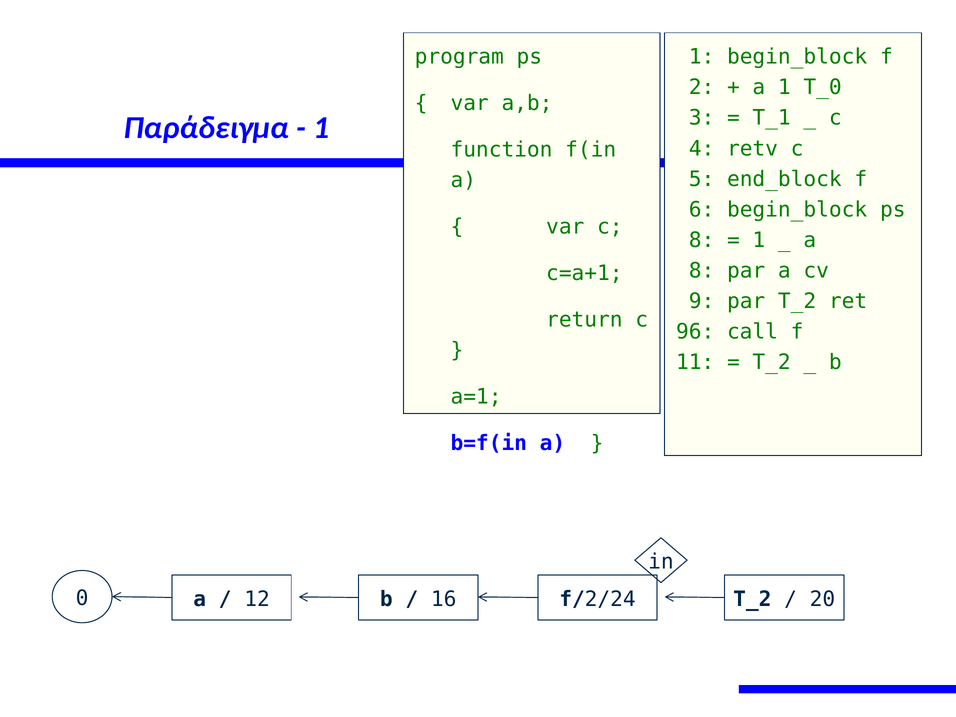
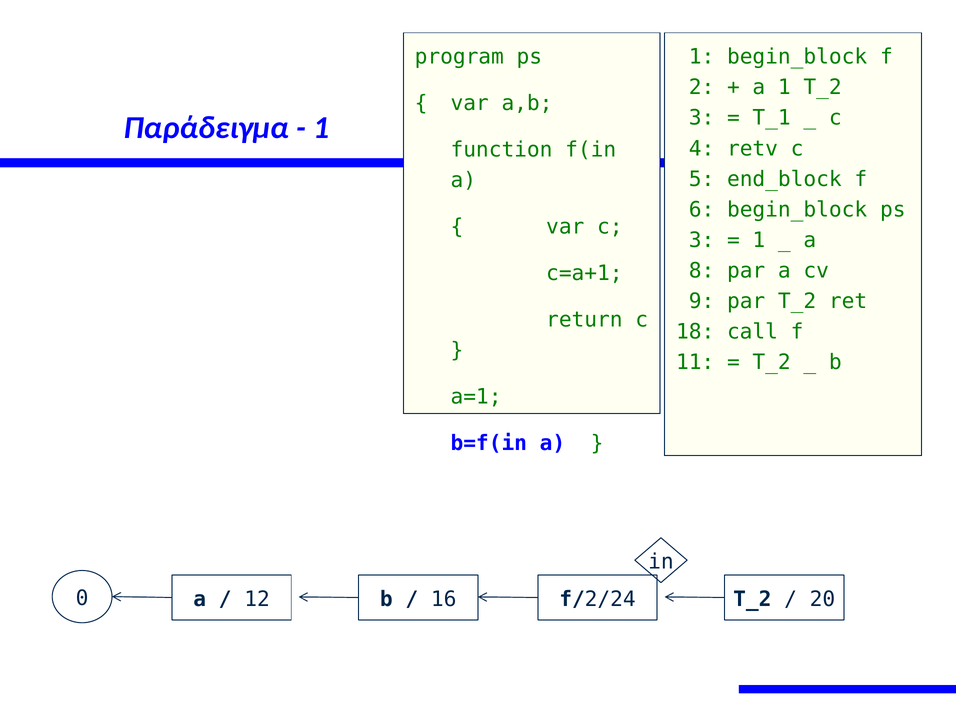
1 T_0: T_0 -> T_2 (823, 87)
8: 8 -> 3 (702, 240)
96: 96 -> 18 (695, 332)
